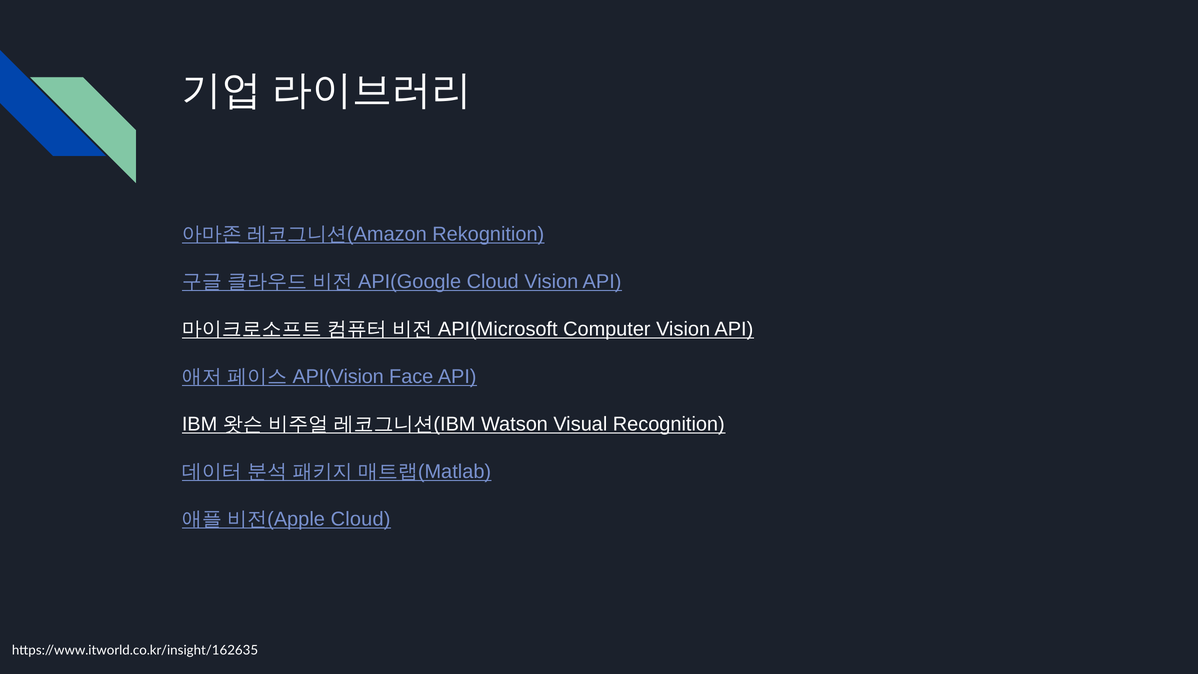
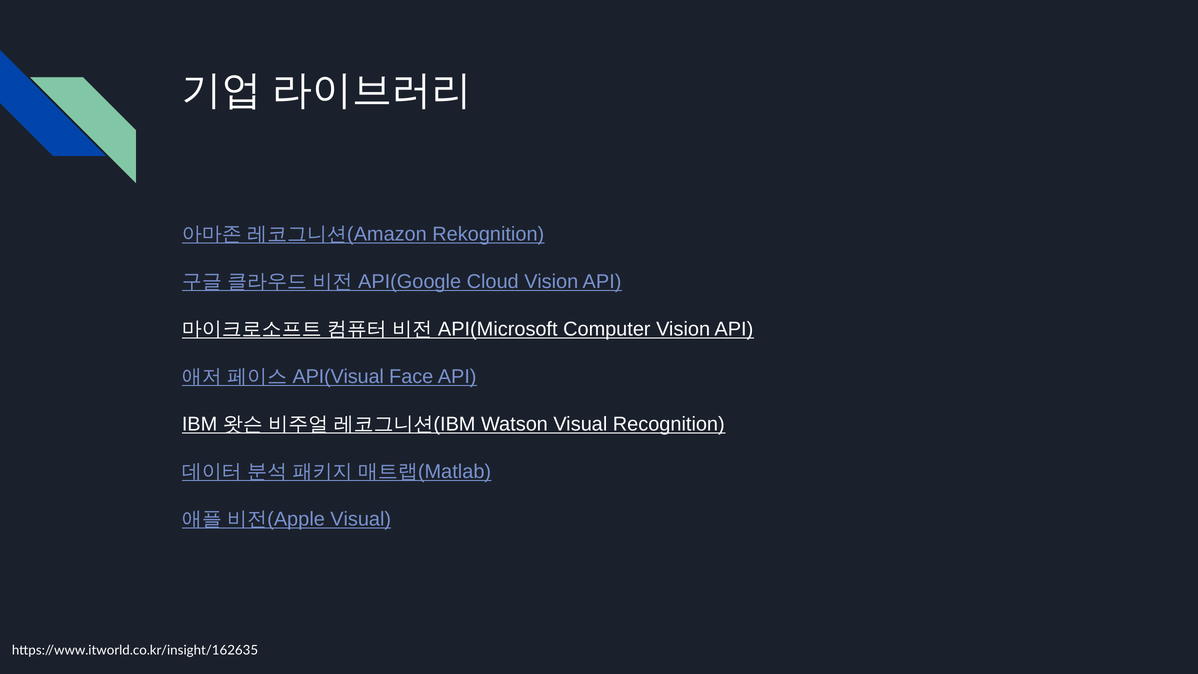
API(Vision: API(Vision -> API(Visual (338, 377)
Cloud: Cloud -> Visual (361, 519)
